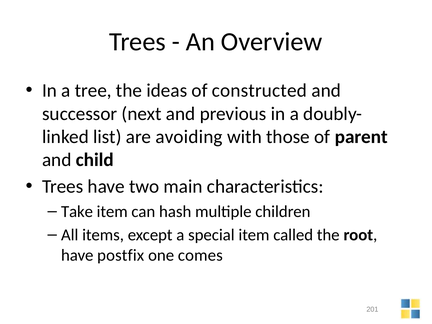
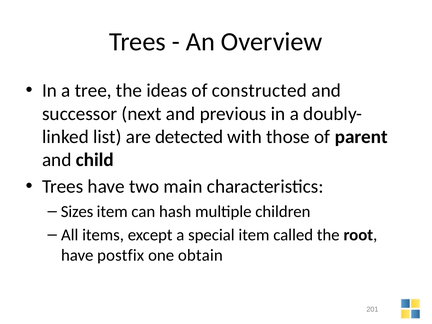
avoiding: avoiding -> detected (189, 137)
Take: Take -> Sizes (77, 211)
comes: comes -> obtain (200, 255)
